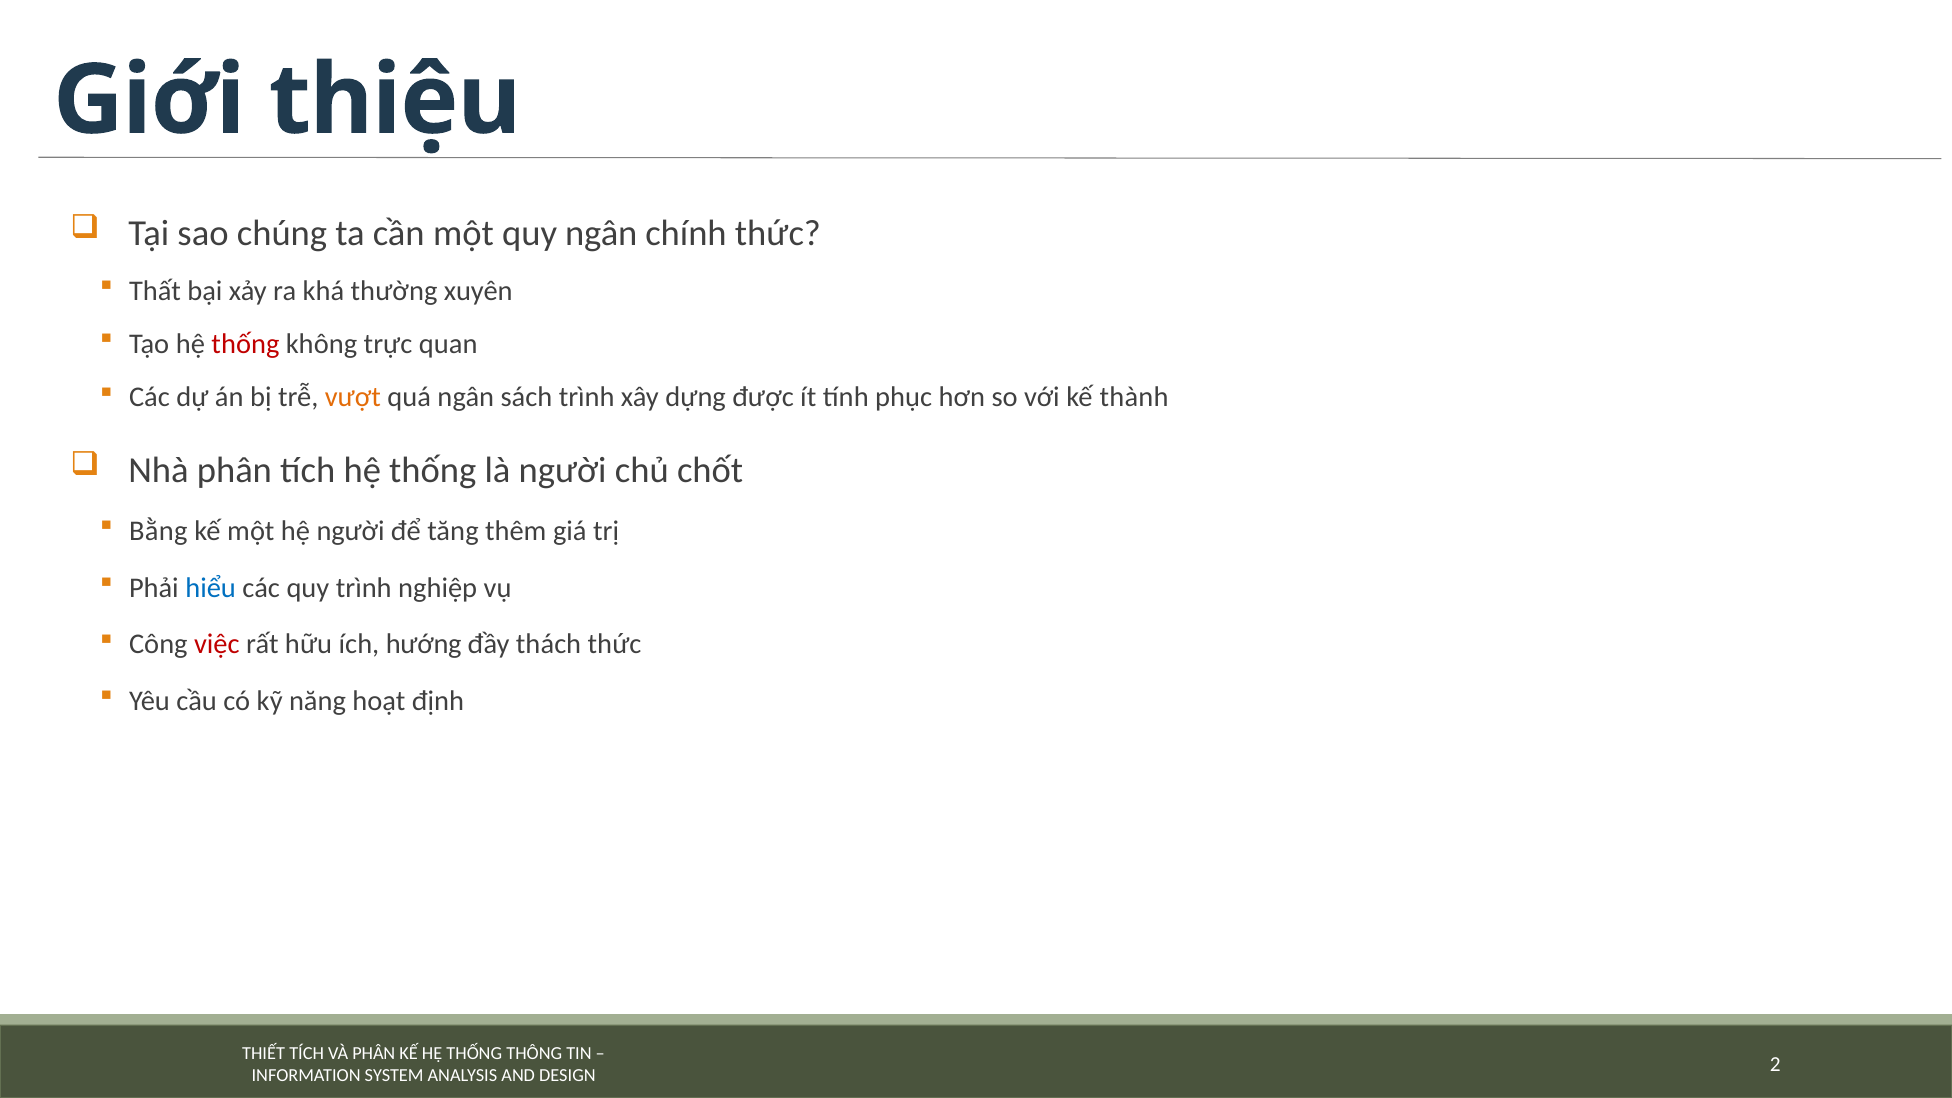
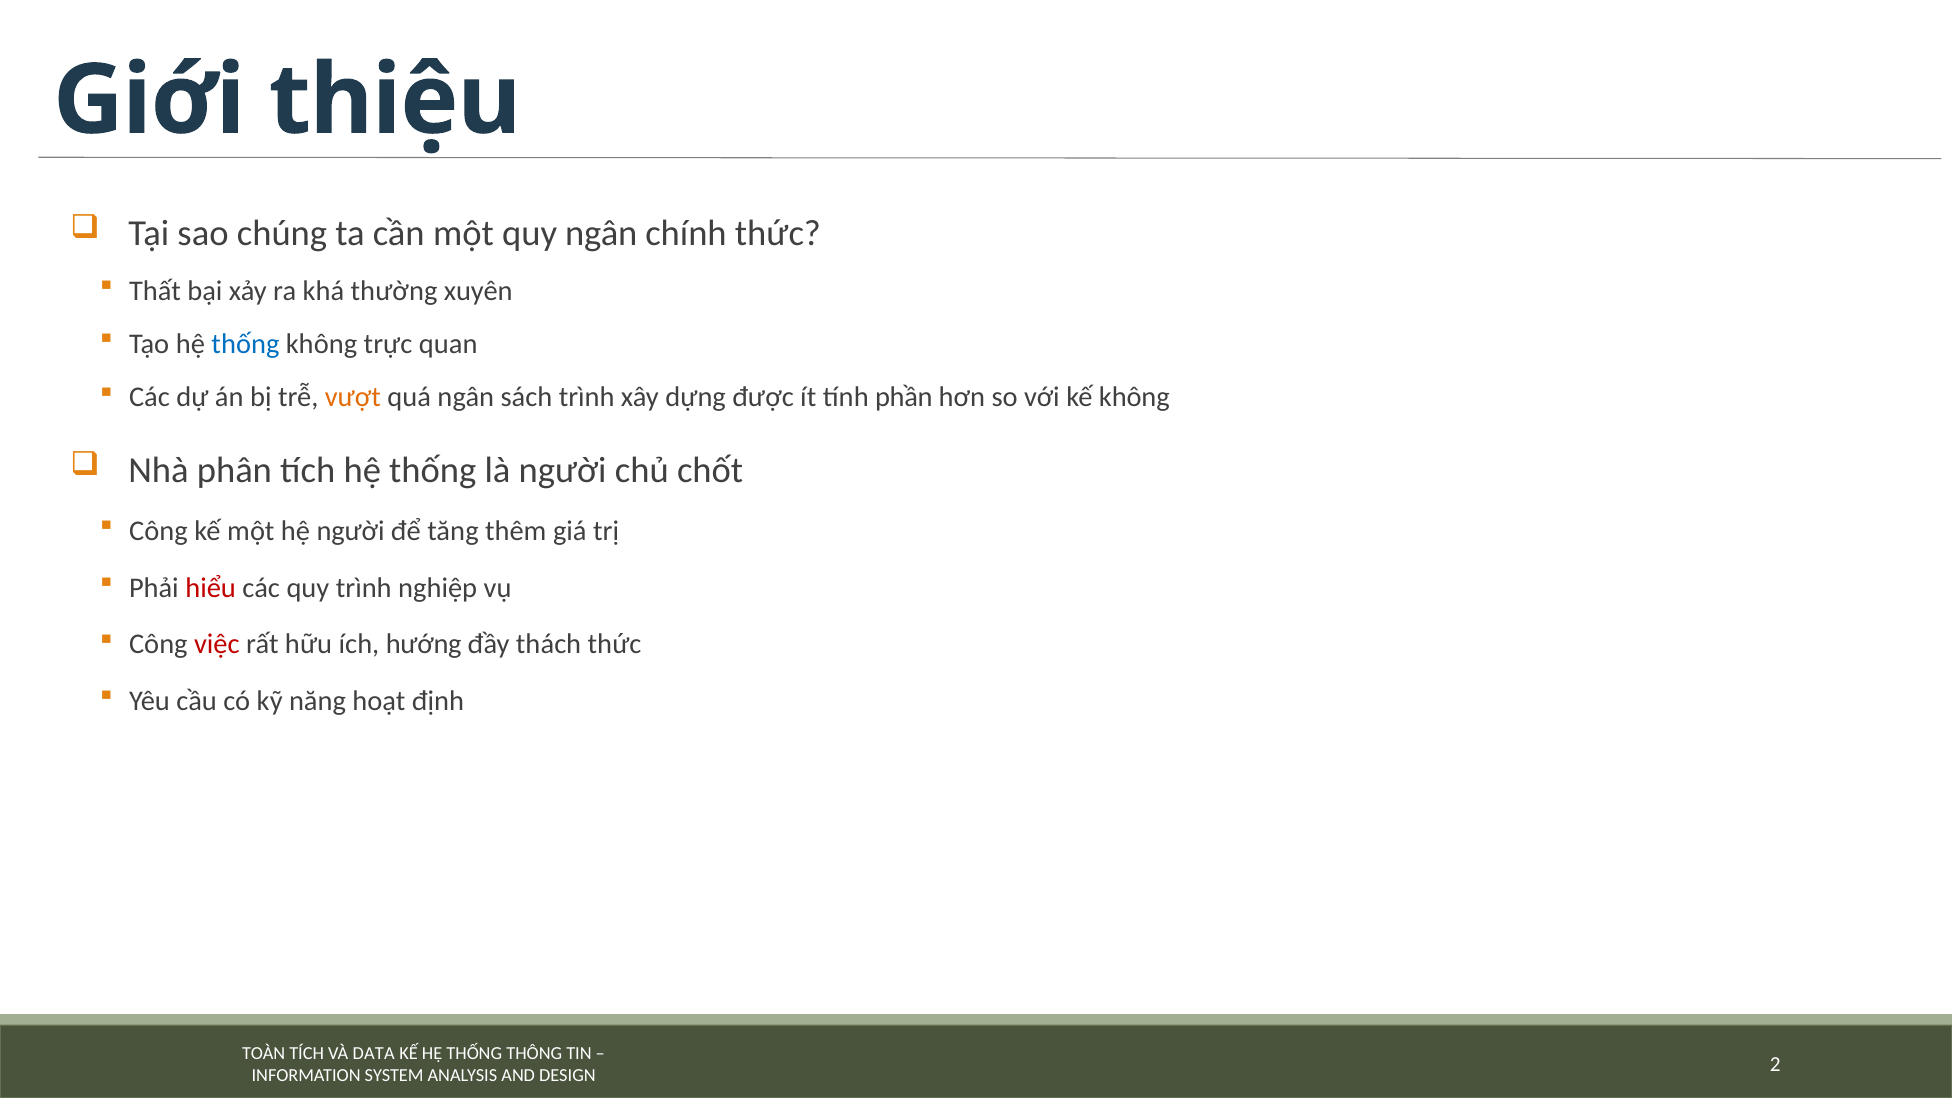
thống colour: red -> blue (245, 344)
phục: phục -> phần (904, 397)
kế thành: thành -> không (1134, 397)
Bằng: Bằng -> Công (158, 531)
hiểu colour: blue -> red (211, 588)
THIẾT: THIẾT -> TOÀN (264, 1054)
PHÂN: PHÂN -> DATA (374, 1054)
